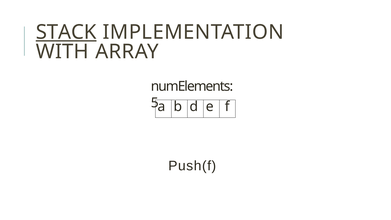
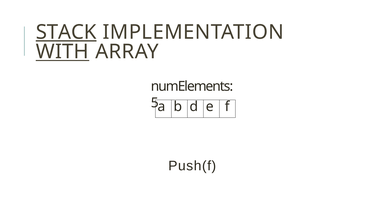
WITH underline: none -> present (62, 52)
